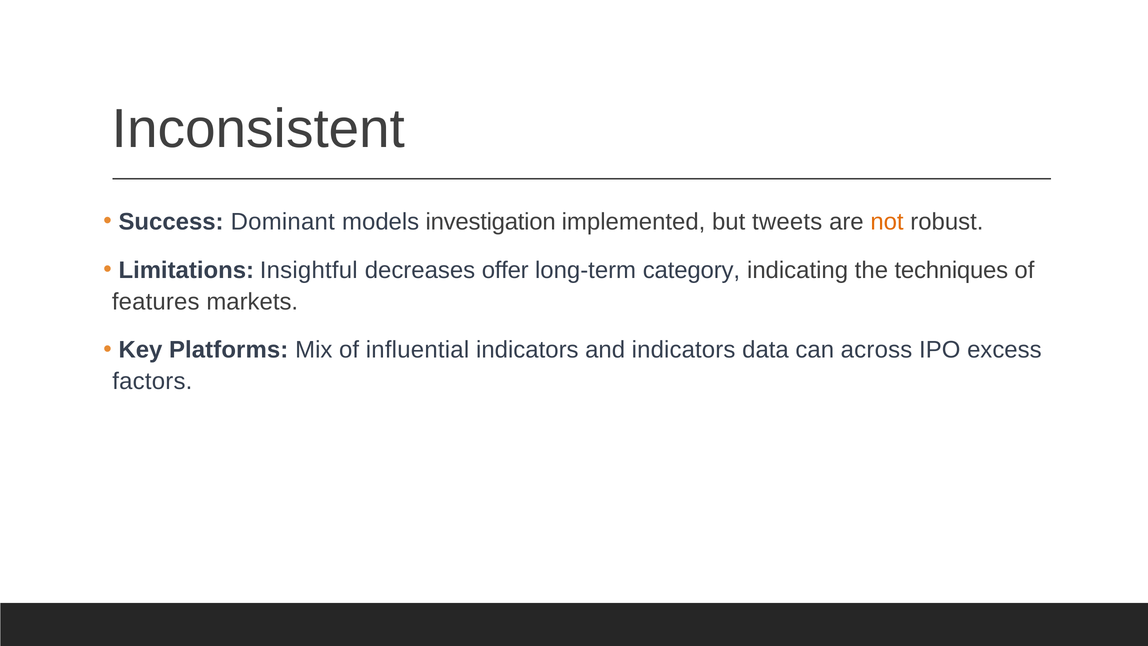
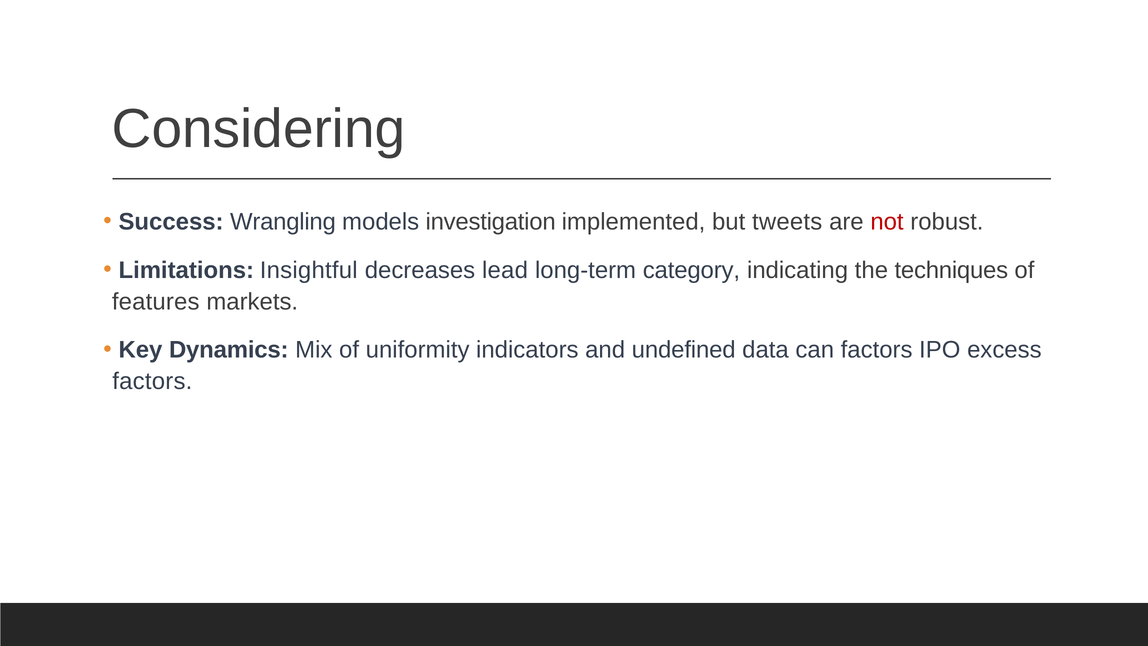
Inconsistent: Inconsistent -> Considering (259, 129)
Dominant: Dominant -> Wrangling (283, 222)
not colour: orange -> red (887, 222)
offer: offer -> lead (505, 270)
Platforms: Platforms -> Dynamics (229, 350)
influential: influential -> uniformity (418, 350)
and indicators: indicators -> undefined (684, 350)
can across: across -> factors (877, 350)
